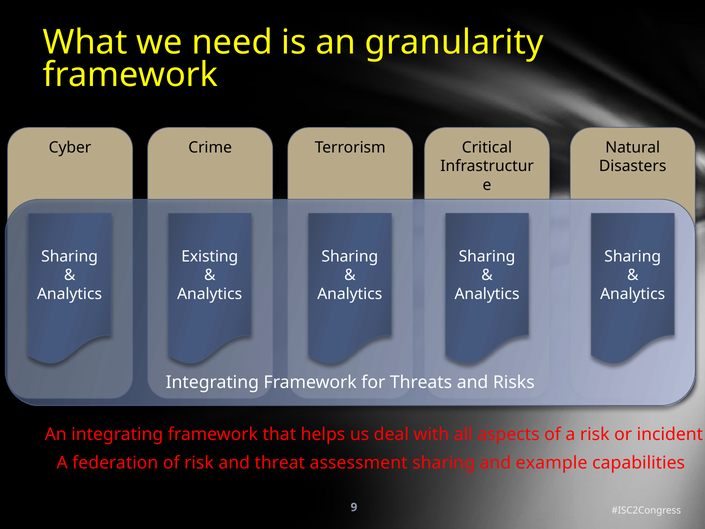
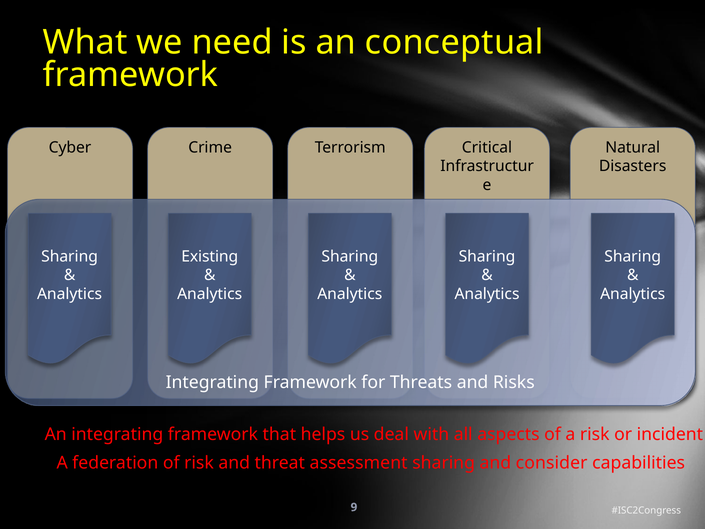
granularity: granularity -> conceptual (454, 42)
example: example -> consider (552, 463)
